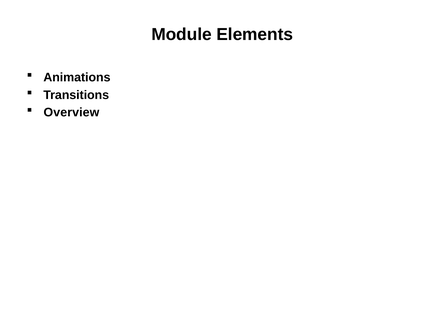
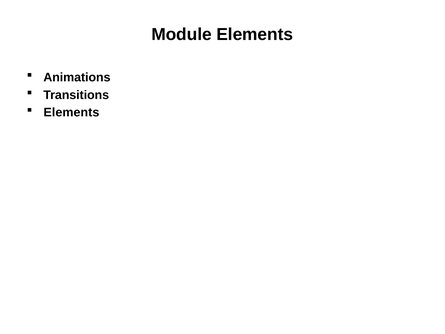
Overview: Overview -> Elements (71, 112)
